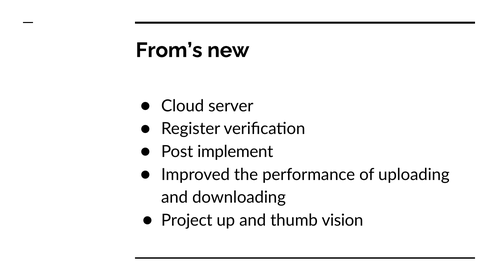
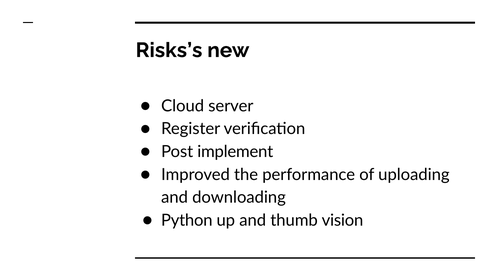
From’s: From’s -> Risks’s (169, 50)
Project: Project -> Python (187, 221)
